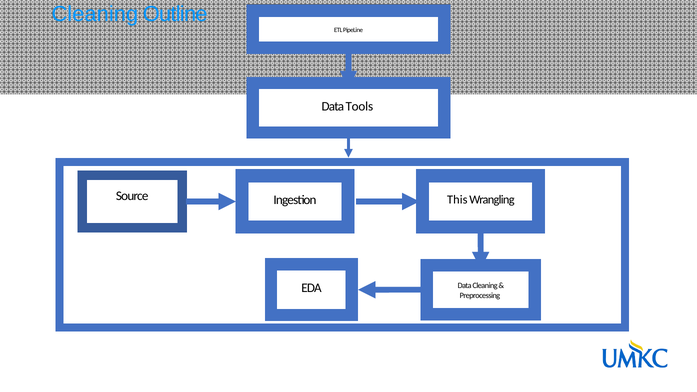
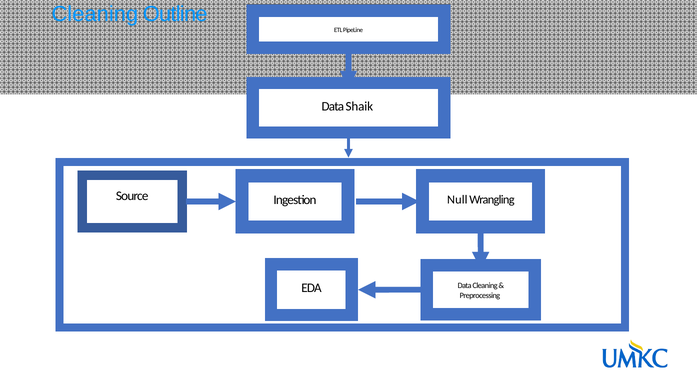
Tools: Tools -> Shaik (359, 107)
This: This -> Null (457, 200)
